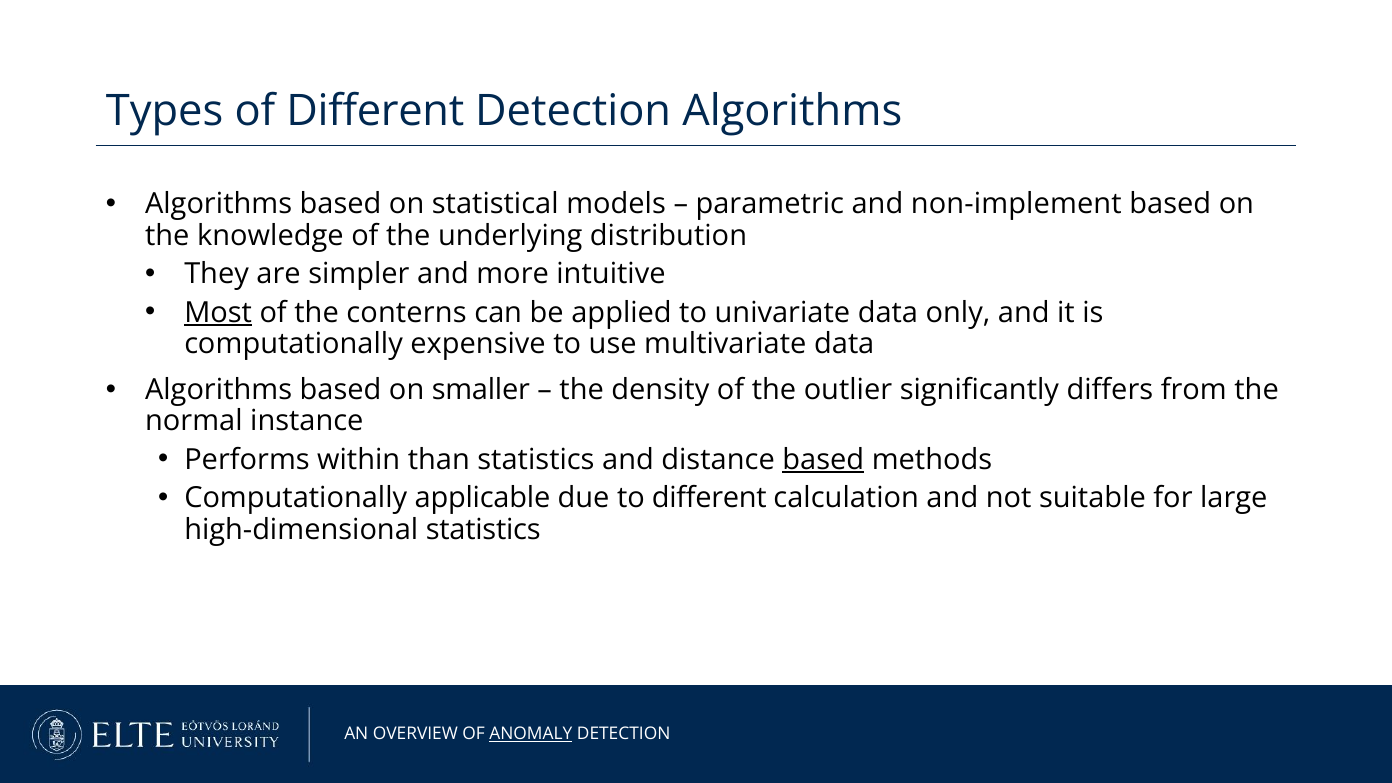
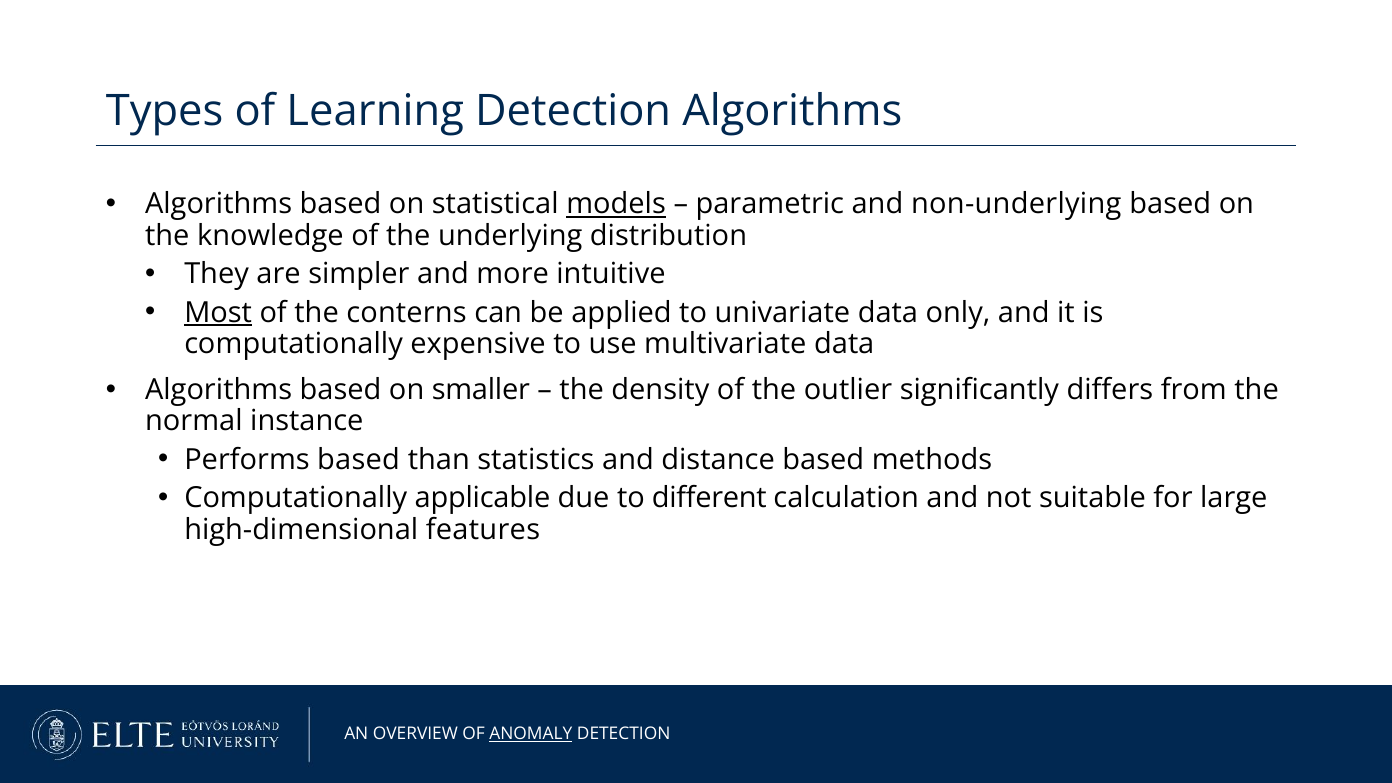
of Different: Different -> Learning (375, 111)
models underline: none -> present (616, 204)
non-implement: non-implement -> non-underlying (1016, 204)
Performs within: within -> based (359, 460)
based underline: present -> none (823, 460)
high-dimensional statistics: statistics -> features (483, 529)
